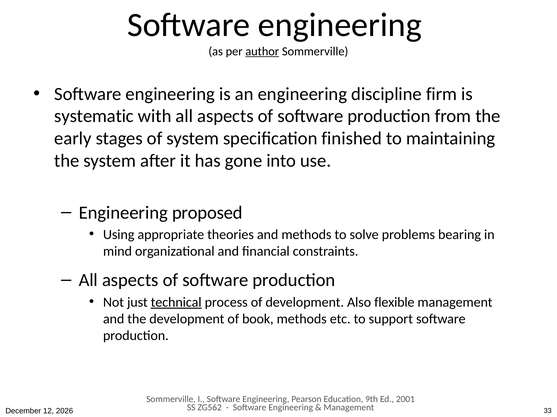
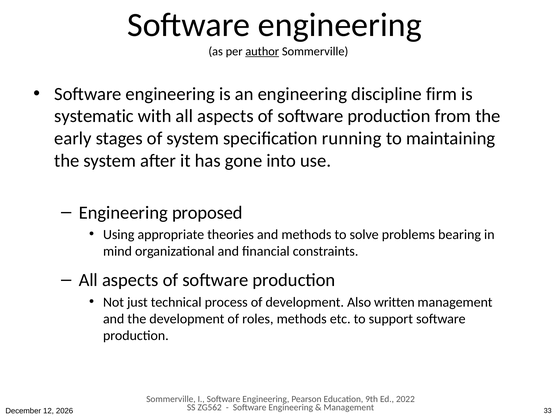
finished: finished -> running (352, 139)
technical underline: present -> none (176, 303)
flexible: flexible -> written (394, 303)
book: book -> roles (258, 319)
2001: 2001 -> 2022 (405, 400)
